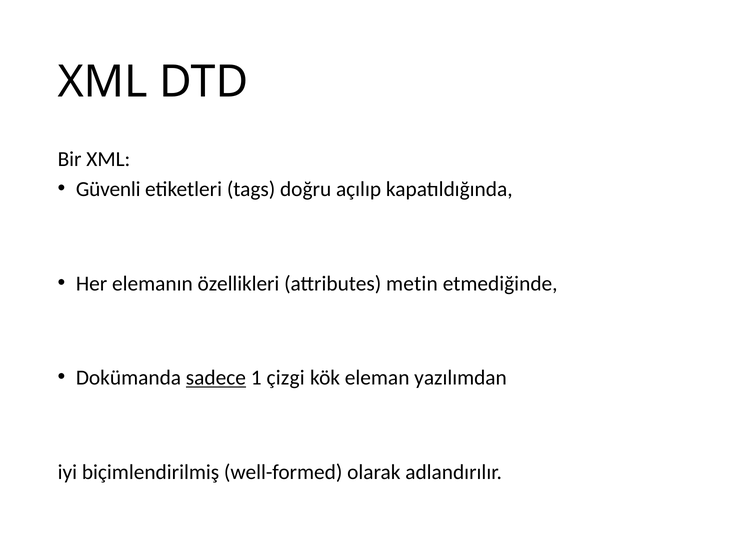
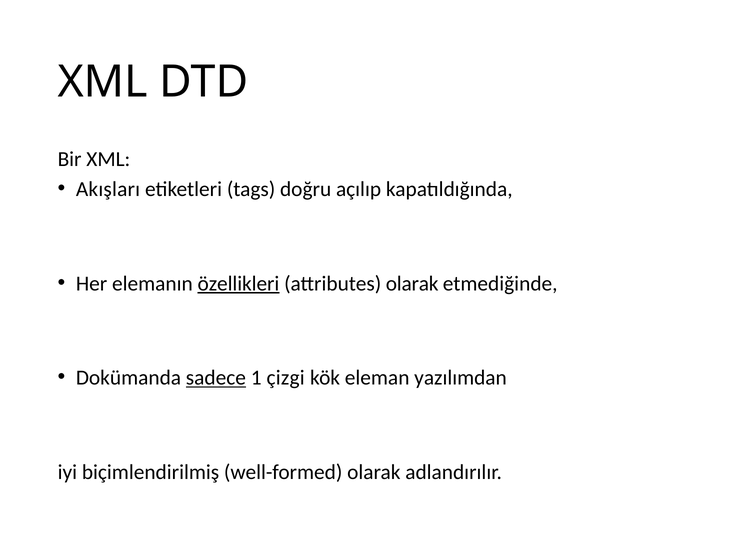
Güvenli: Güvenli -> Akışları (108, 189)
özellikleri underline: none -> present (238, 284)
attributes metin: metin -> olarak (412, 284)
